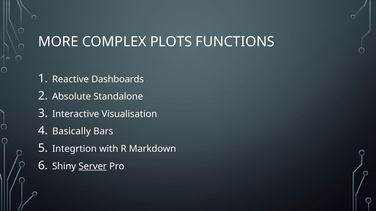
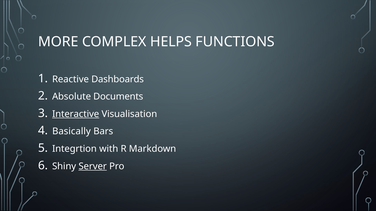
PLOTS: PLOTS -> HELPS (171, 42)
Standalone: Standalone -> Documents (118, 97)
Interactive underline: none -> present (76, 114)
